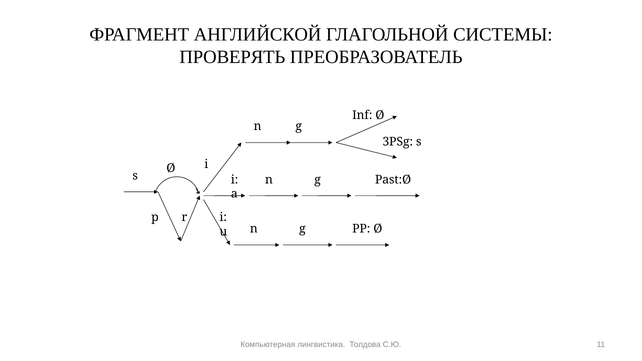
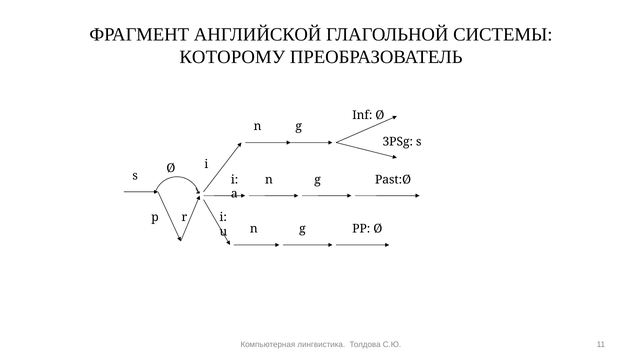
ПРОВЕРЯТЬ: ПРОВЕРЯТЬ -> КОТОРОМУ (232, 57)
